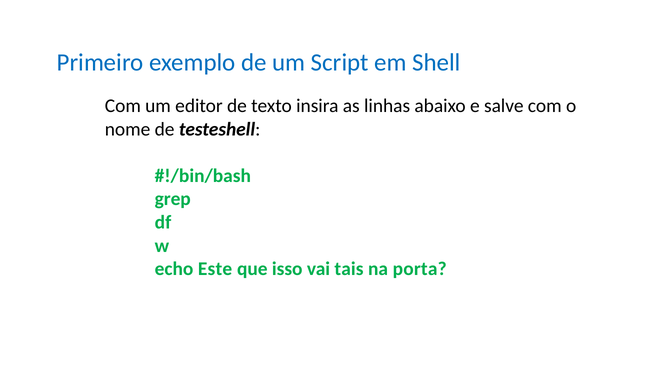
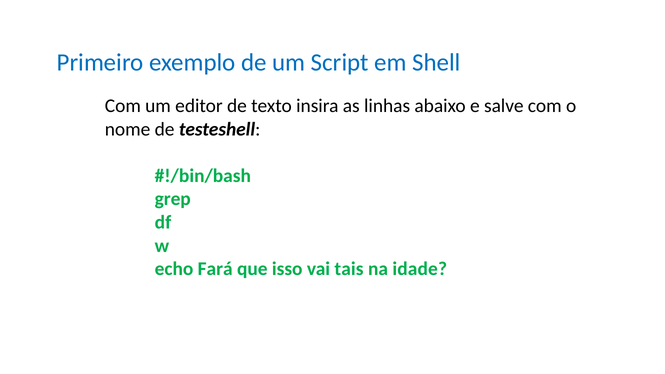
Este: Este -> Fará (215, 269)
porta: porta -> idade (420, 269)
